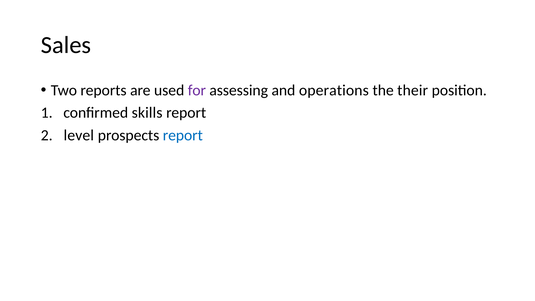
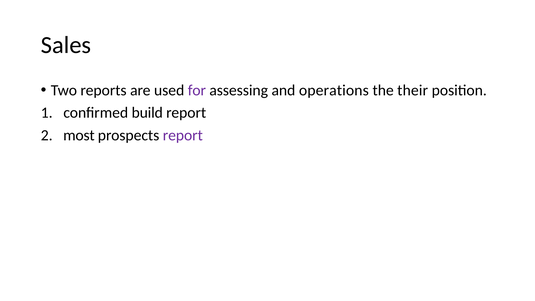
skills: skills -> build (147, 113)
level: level -> most (79, 135)
report colour: blue -> purple (183, 135)
